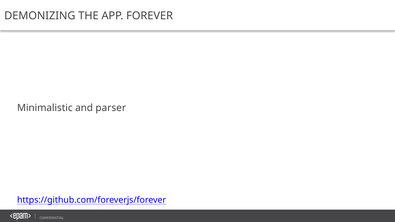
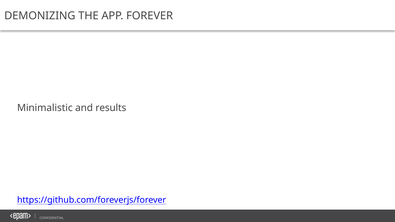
parser: parser -> results (111, 108)
